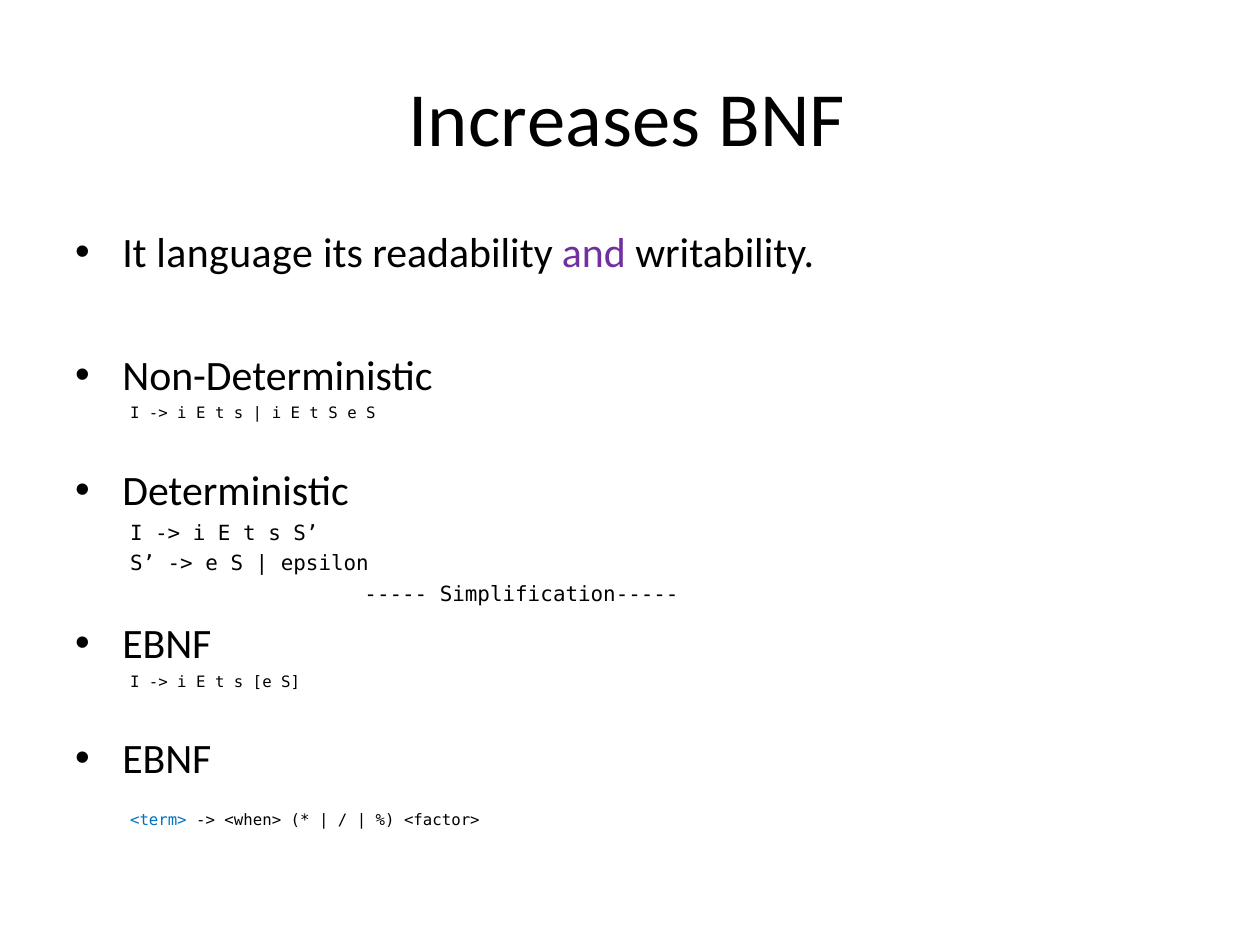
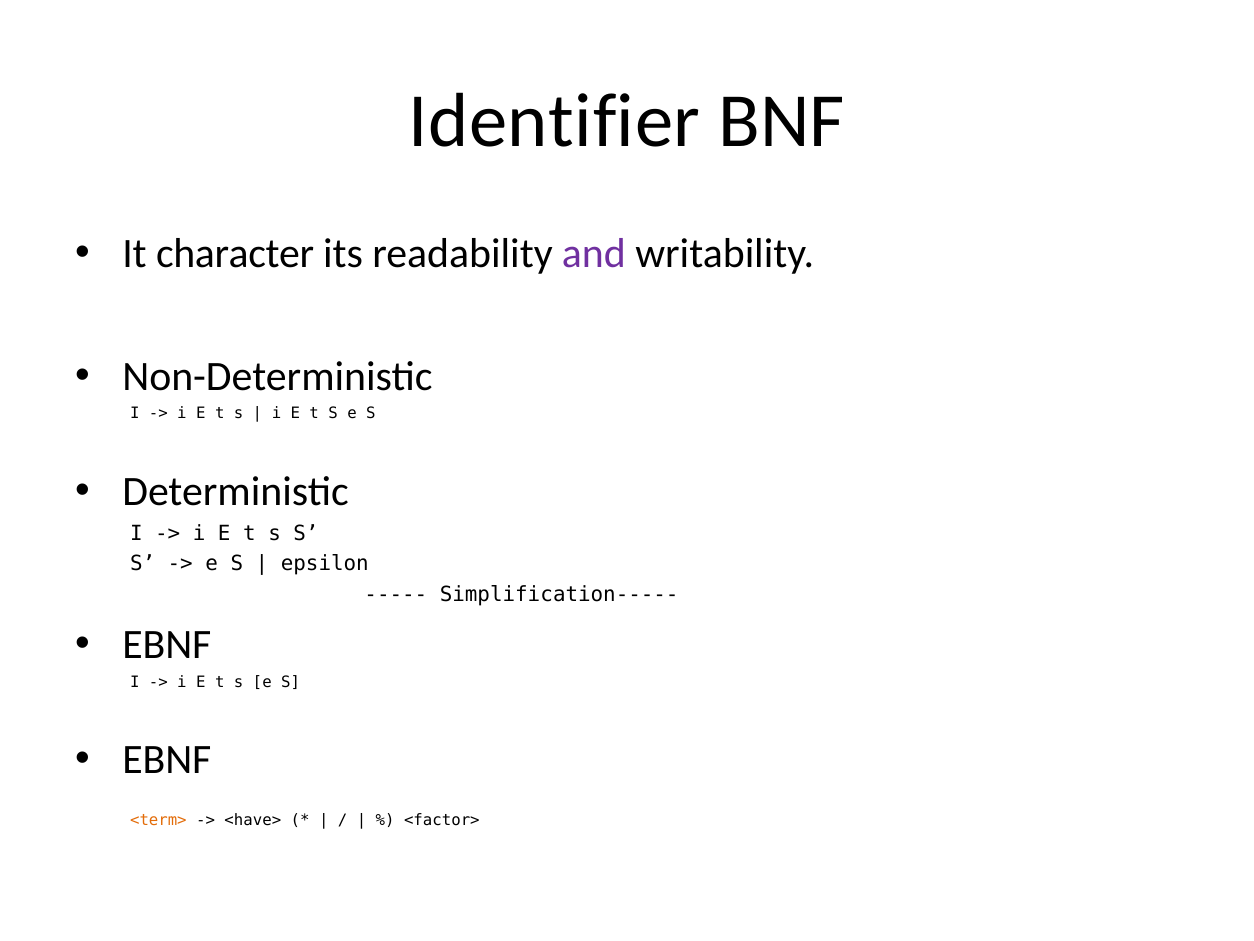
Increases: Increases -> Identifier (555, 121)
language: language -> character (235, 254)
<term> colour: blue -> orange (158, 820)
<when>: <when> -> <have> (253, 820)
